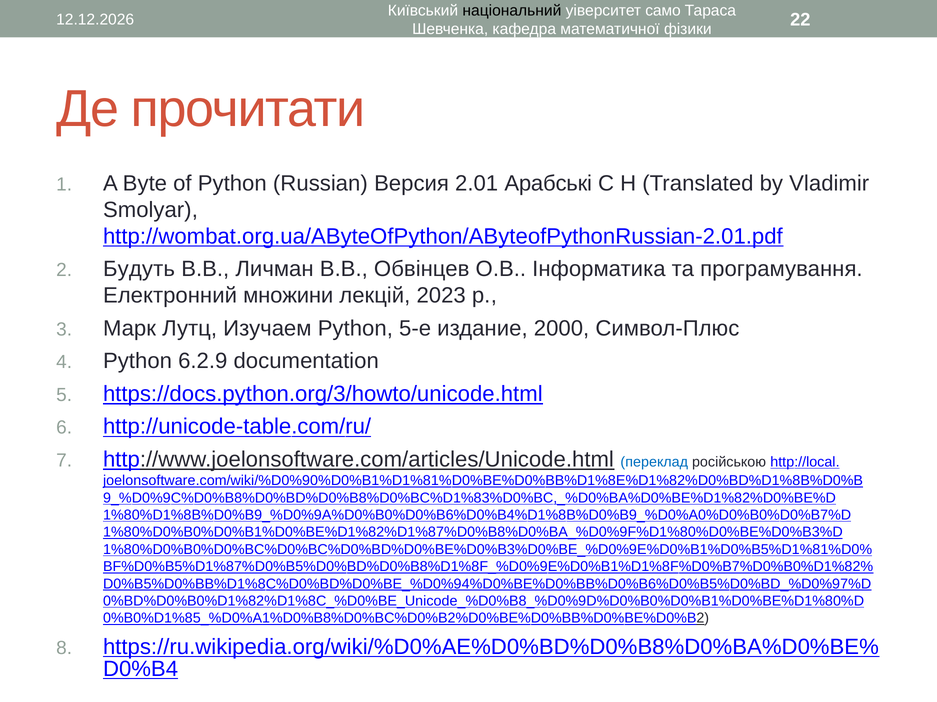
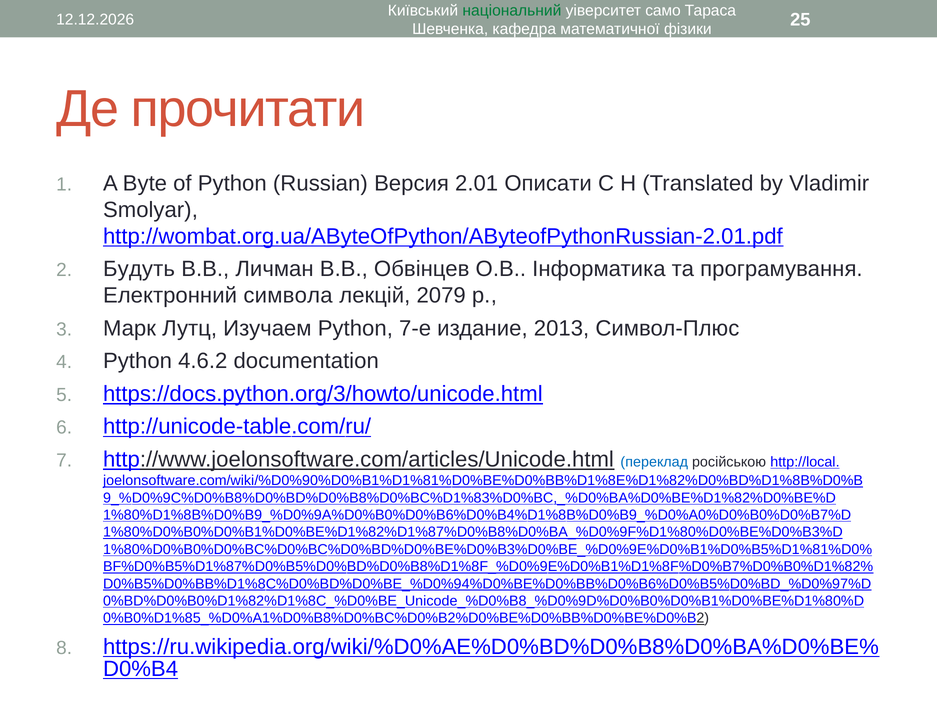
національний colour: black -> green (512, 10)
22: 22 -> 25 (800, 20)
Арабські: Арабські -> Описати (548, 183)
множини: множини -> символа (288, 296)
2023: 2023 -> 2079 (441, 296)
5-е: 5-е -> 7-е (415, 329)
2000: 2000 -> 2013 (562, 329)
6.2.9: 6.2.9 -> 4.6.2 (203, 362)
